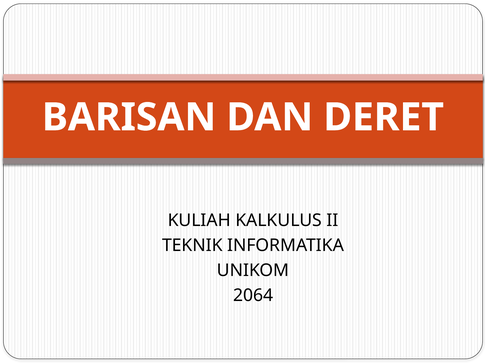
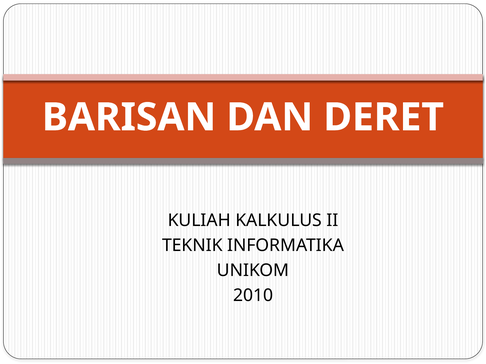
2064: 2064 -> 2010 (253, 296)
